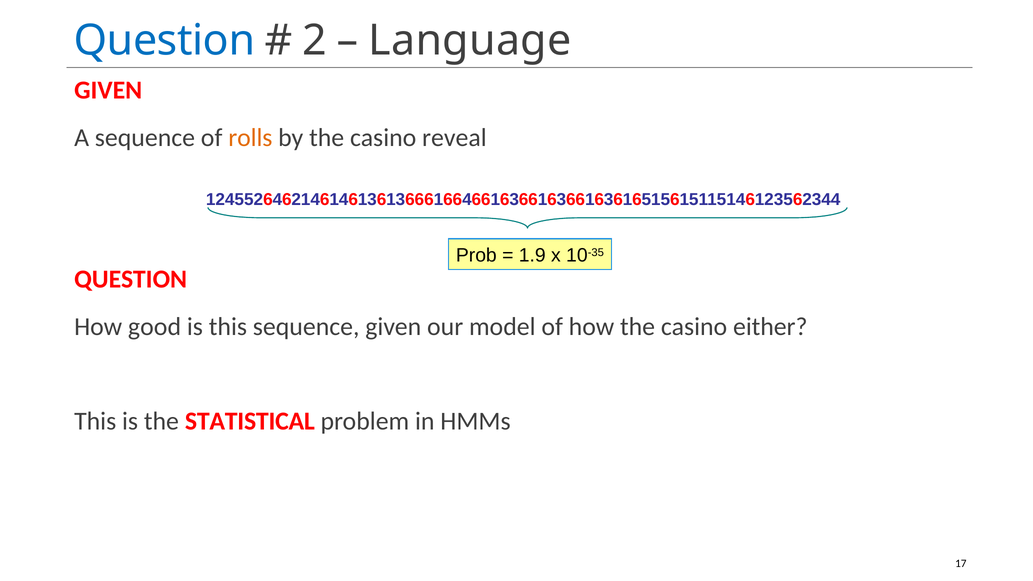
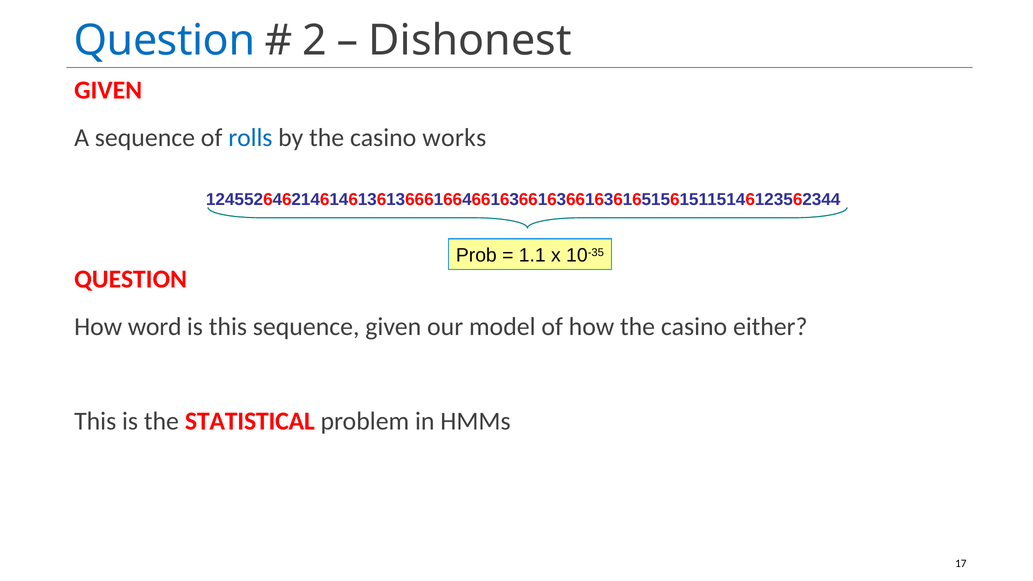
Language: Language -> Dishonest (470, 41)
rolls colour: orange -> blue (250, 138)
reveal: reveal -> works (454, 138)
1.9: 1.9 -> 1.1 (532, 256)
good: good -> word (155, 327)
